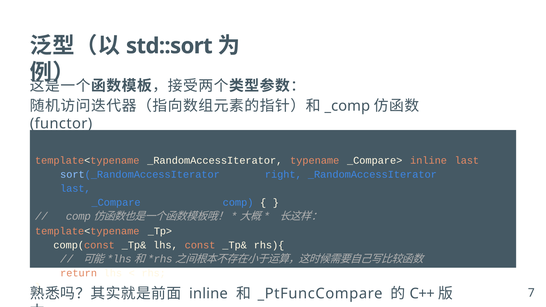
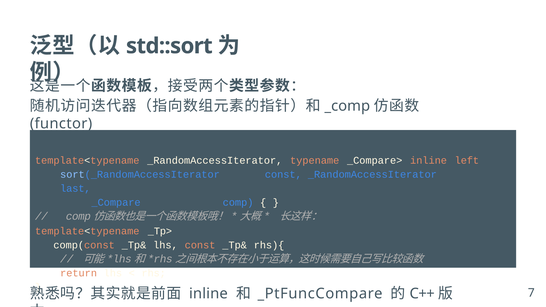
inline last: last -> left (467, 160)
sort(_RandomAccessIterator right: right -> const (283, 174)
